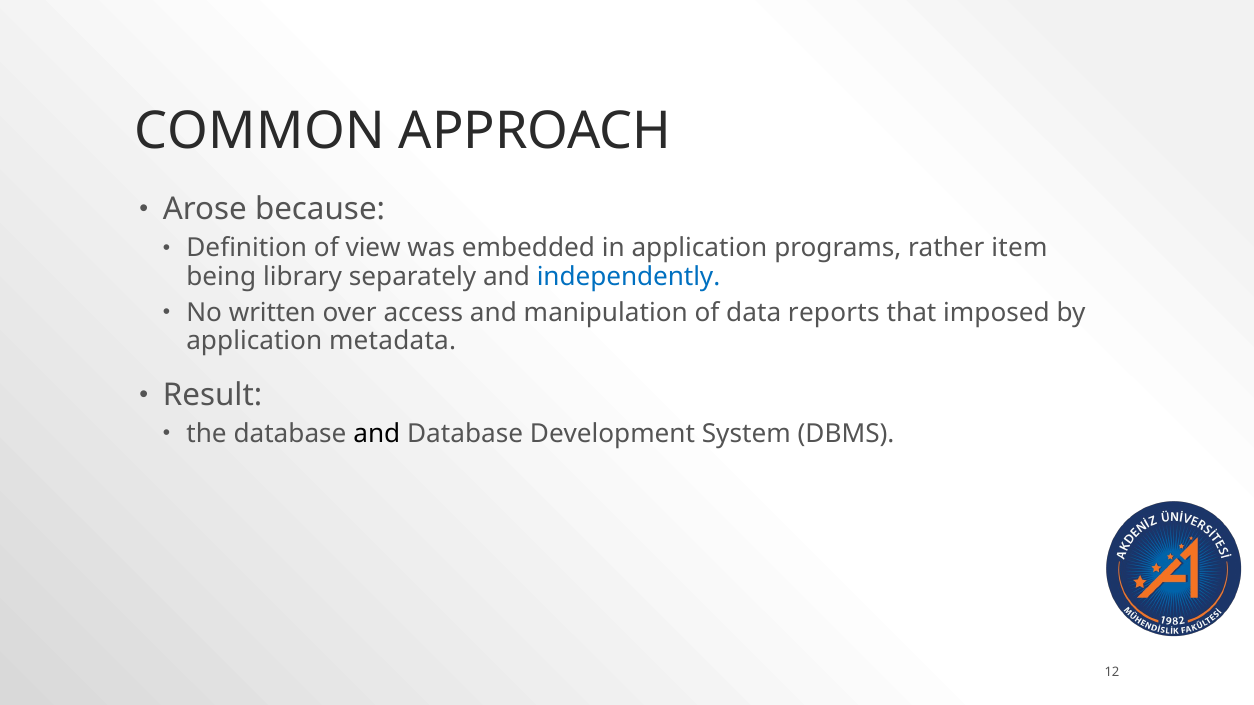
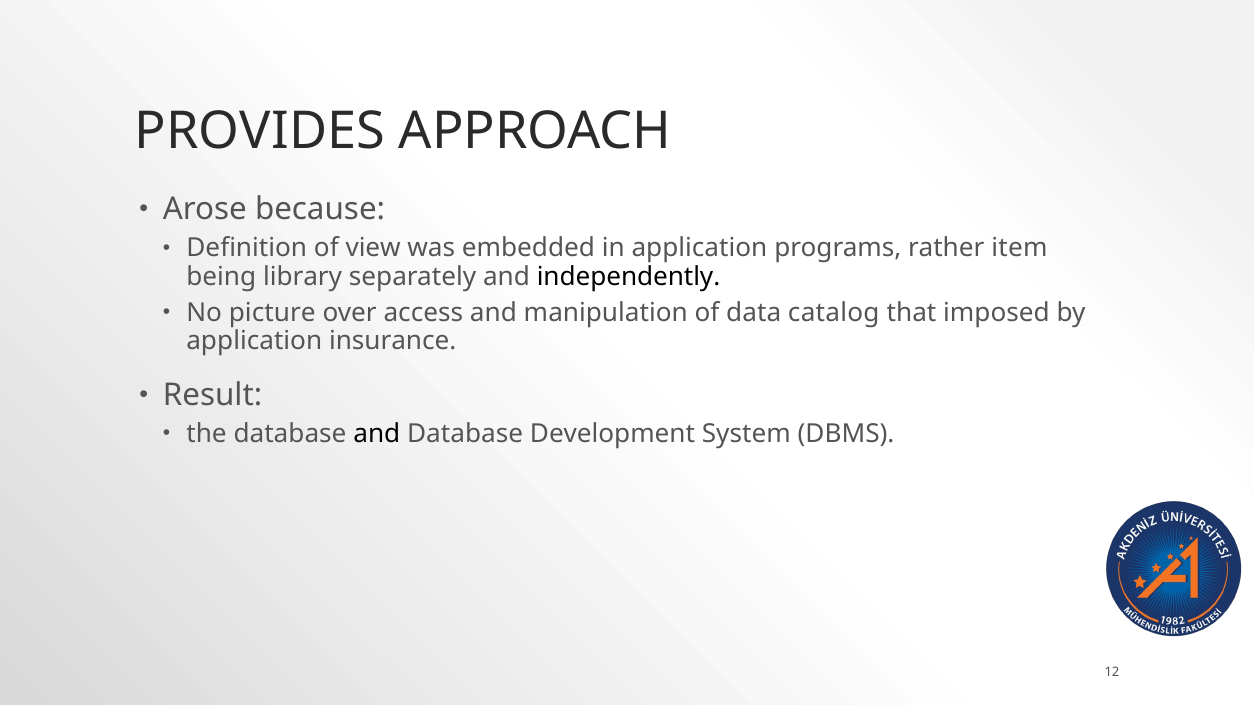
COMMON: COMMON -> PROVIDES (260, 131)
independently colour: blue -> black (629, 277)
written: written -> picture (272, 313)
reports: reports -> catalog (834, 313)
metadata: metadata -> insurance (393, 341)
